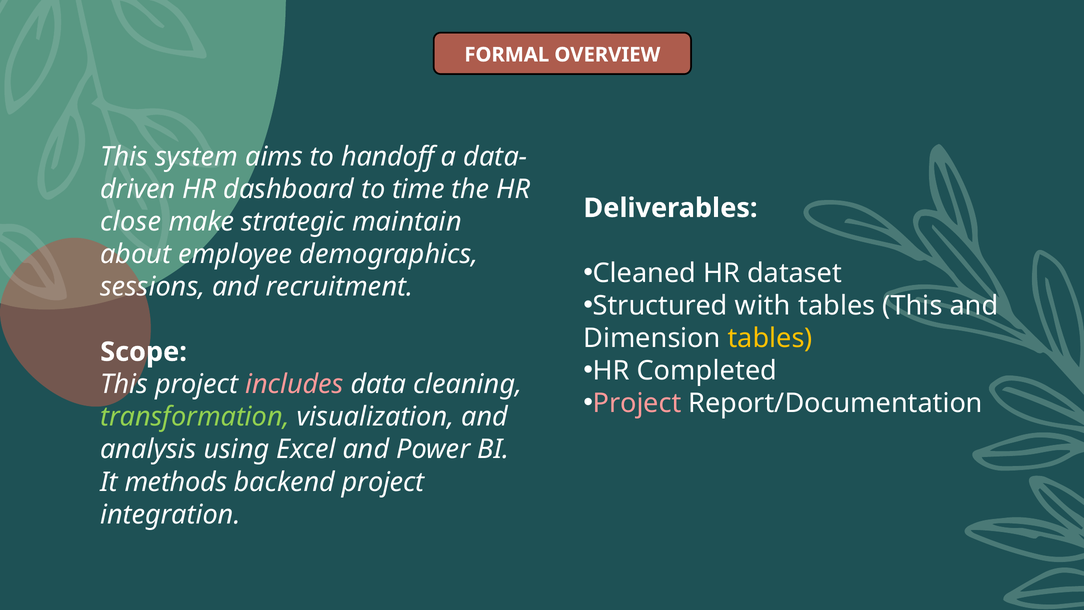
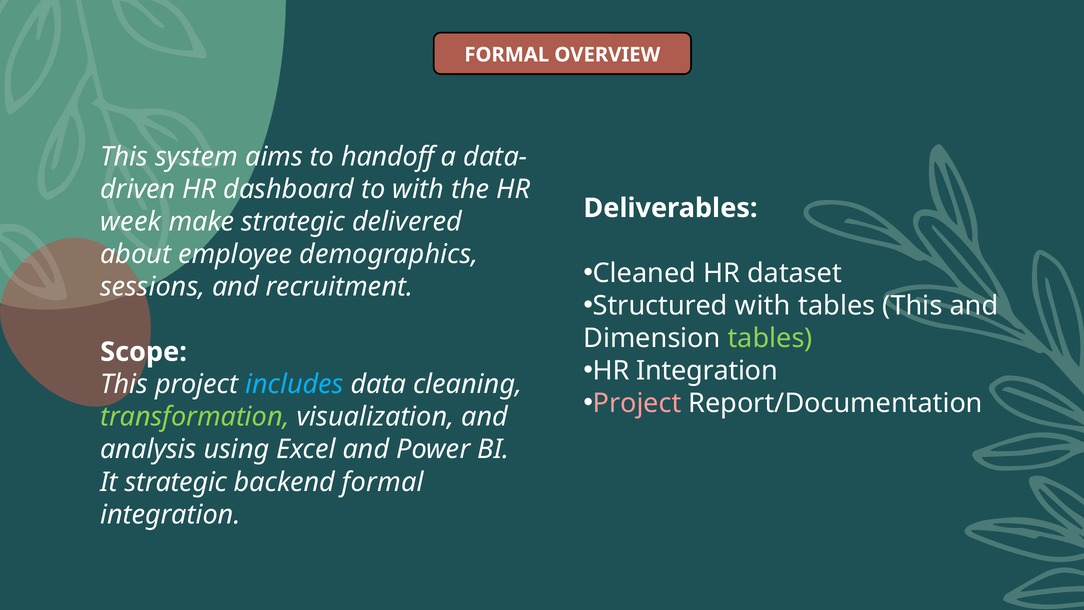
to time: time -> with (418, 189)
close: close -> week (131, 222)
maintain: maintain -> delivered (407, 222)
tables colour: yellow -> light green (770, 338)
HR Completed: Completed -> Integration (707, 371)
includes colour: pink -> light blue (294, 384)
It methods: methods -> strategic (176, 482)
backend project: project -> formal (383, 482)
